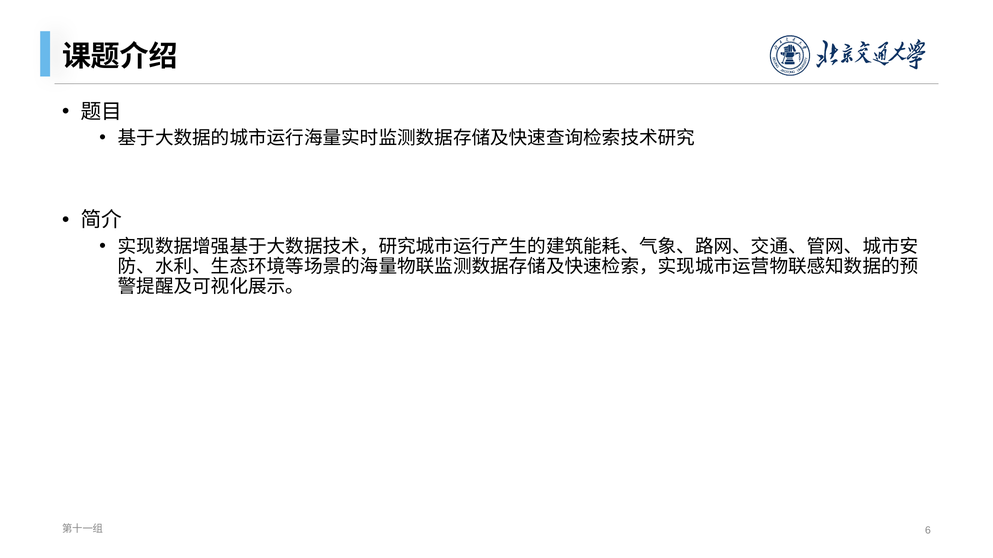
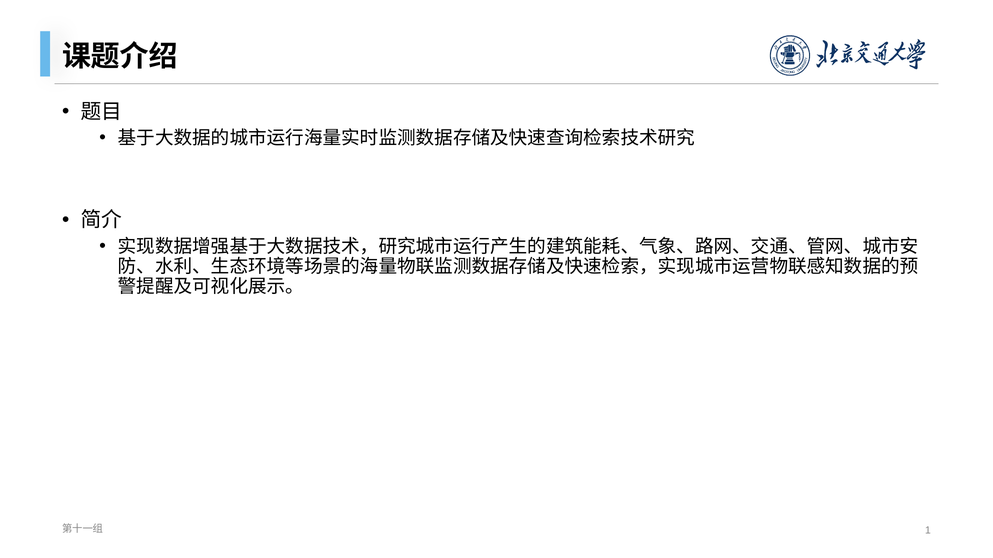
6: 6 -> 1 (928, 531)
